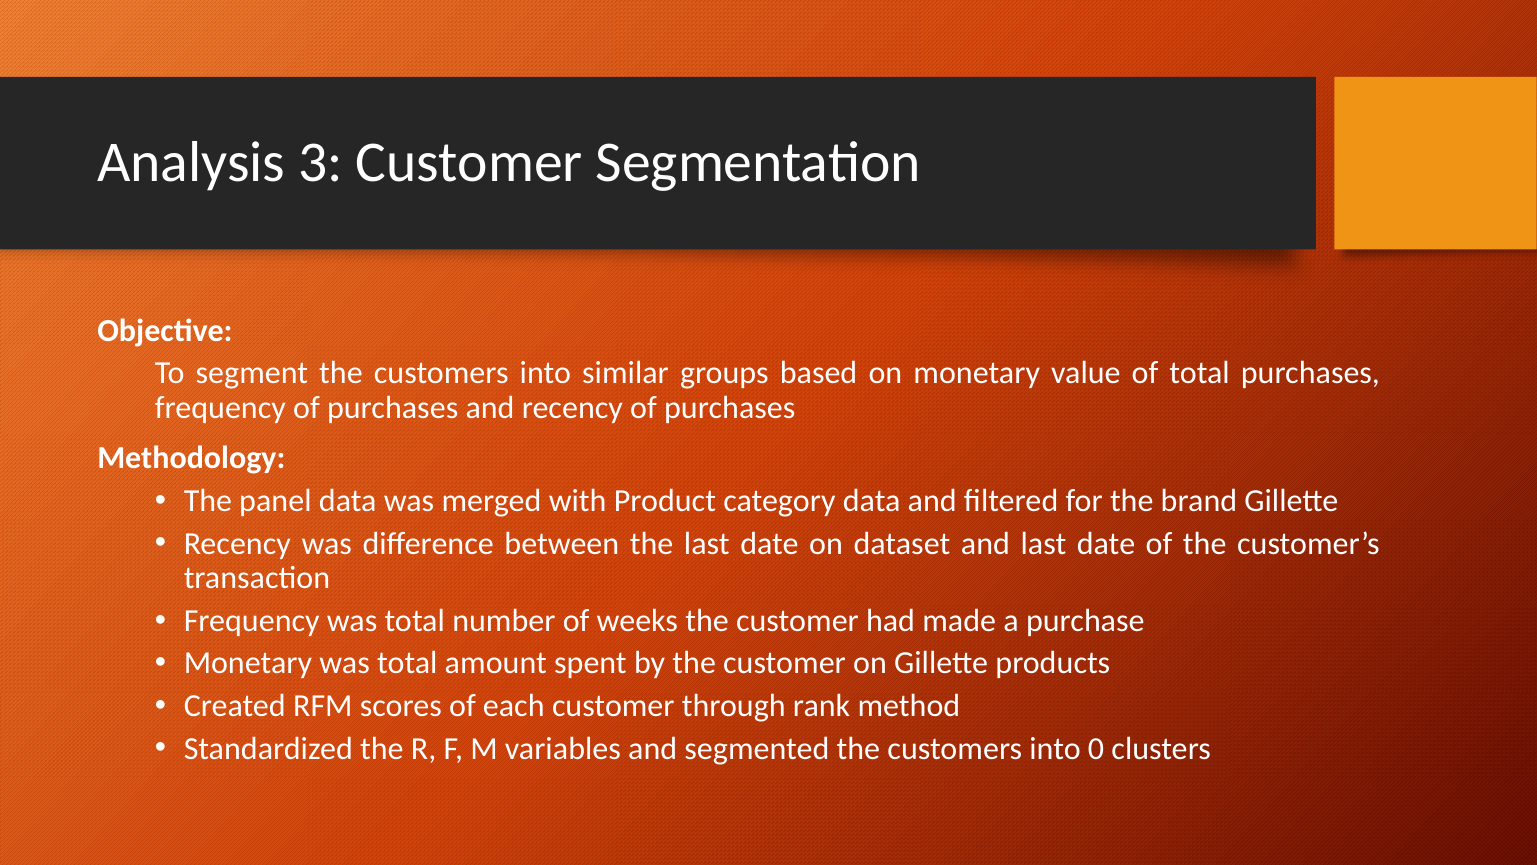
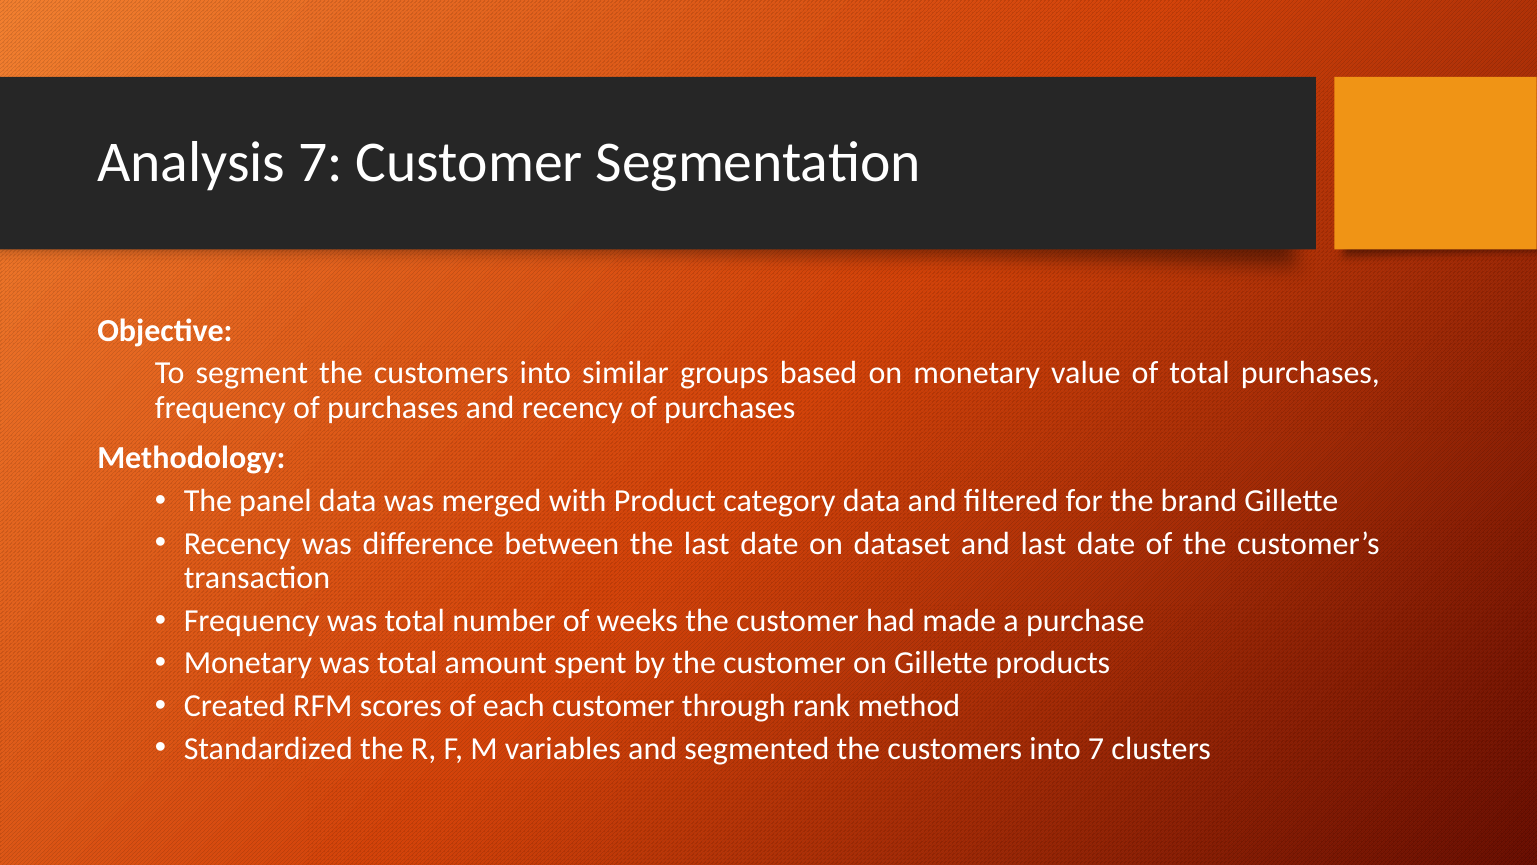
Analysis 3: 3 -> 7 (321, 163)
into 0: 0 -> 7 (1096, 748)
